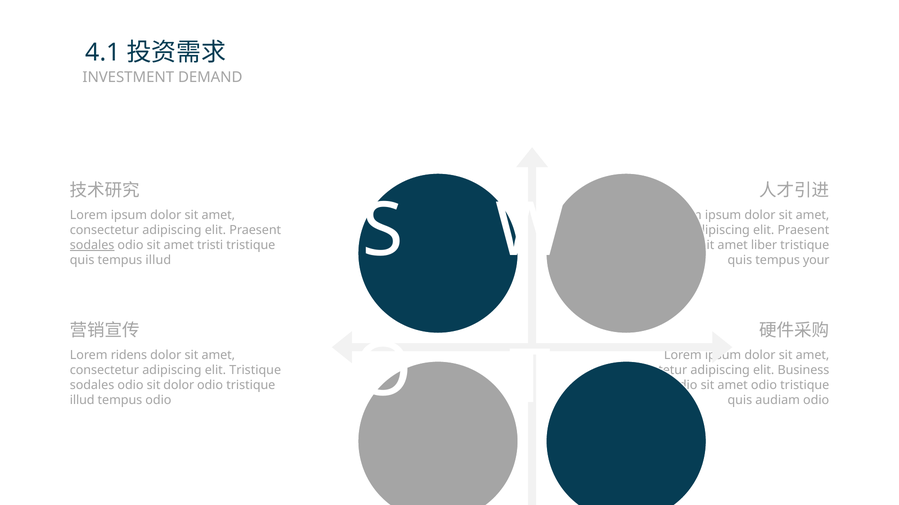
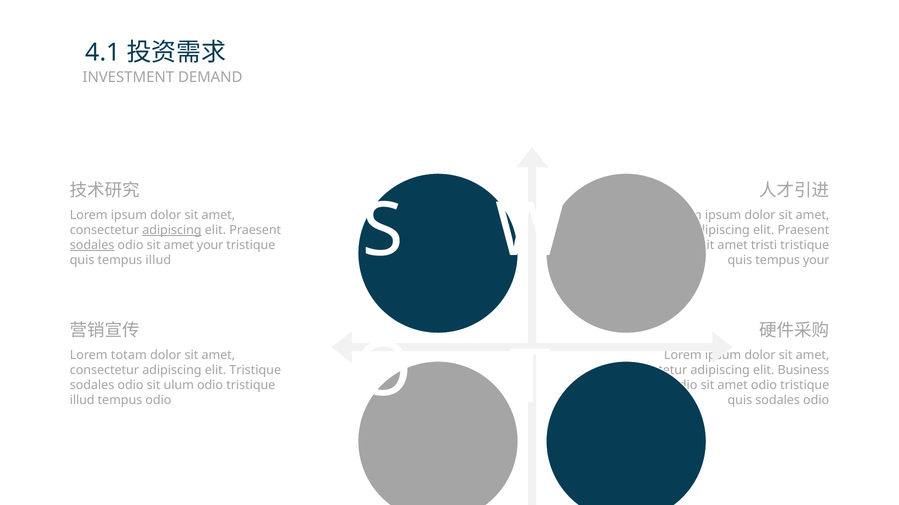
adipiscing underline: none -> present (172, 230)
amet tristi: tristi -> your (210, 245)
liber: liber -> tristi (764, 245)
ridens: ridens -> totam (129, 356)
sit dolor: dolor -> ulum (179, 386)
audiam: audiam -> sodales (778, 401)
